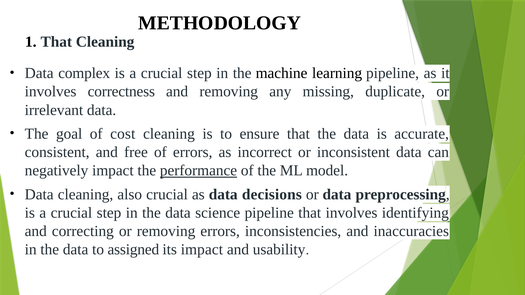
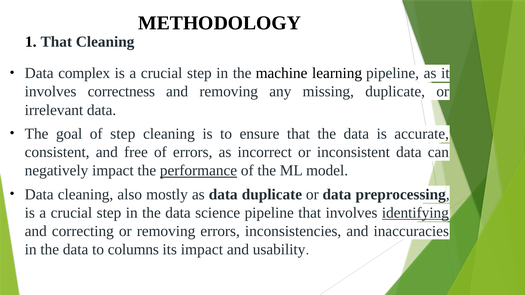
of cost: cost -> step (123, 134)
also crucial: crucial -> mostly (167, 195)
data decisions: decisions -> duplicate (272, 195)
identifying underline: none -> present (415, 213)
assigned: assigned -> columns (133, 250)
